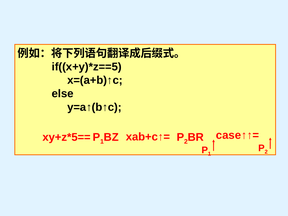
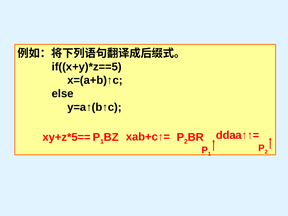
case↑↑=: case↑↑= -> ddaa↑↑= (238, 135)
